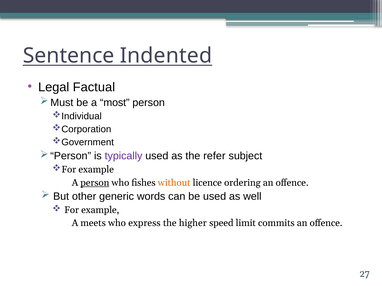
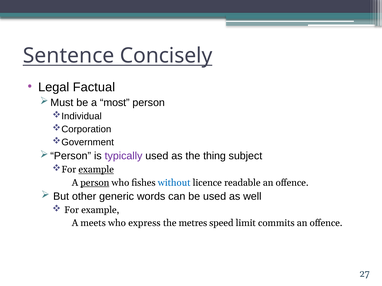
Indented: Indented -> Concisely (166, 56)
refer: refer -> thing (215, 156)
example underline: none -> present (96, 170)
without colour: orange -> blue (174, 183)
ordering: ordering -> readable (242, 183)
higher: higher -> metres (193, 223)
